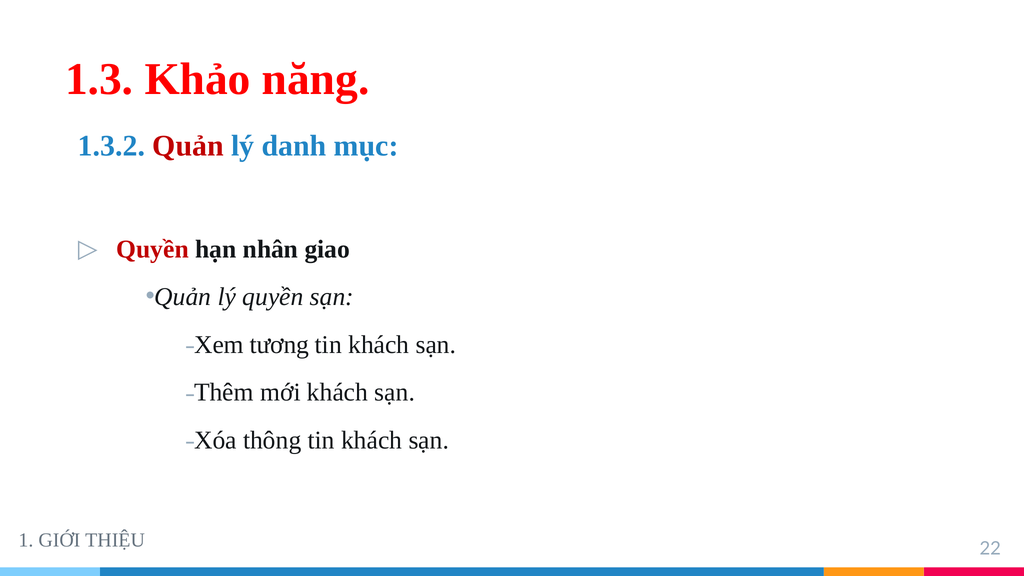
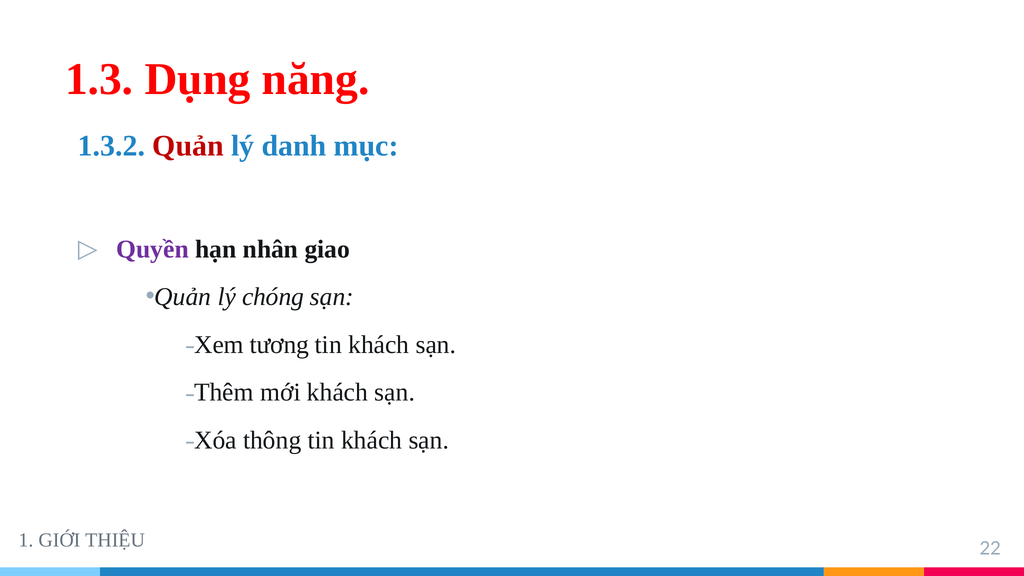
Khảo: Khảo -> Dụng (198, 79)
Quyền colour: red -> purple (153, 249)
lý quyền: quyền -> chóng (273, 297)
